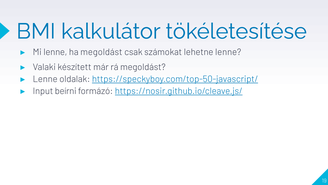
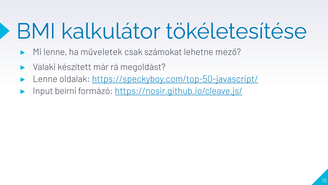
ha megoldást: megoldást -> műveletek (101, 52)
lehetne lenne: lenne -> mező (228, 52)
